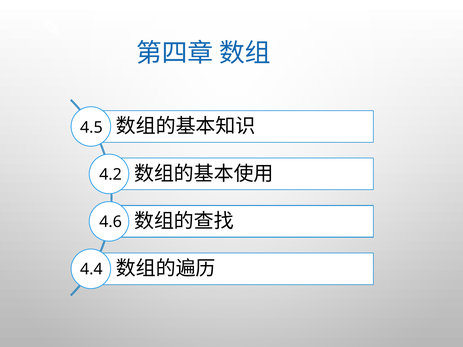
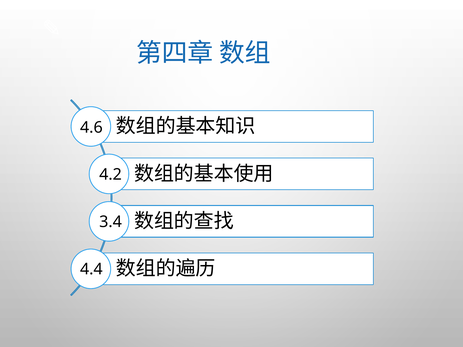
4.5: 4.5 -> 4.6 (91, 128)
4.6: 4.6 -> 3.4 (111, 222)
